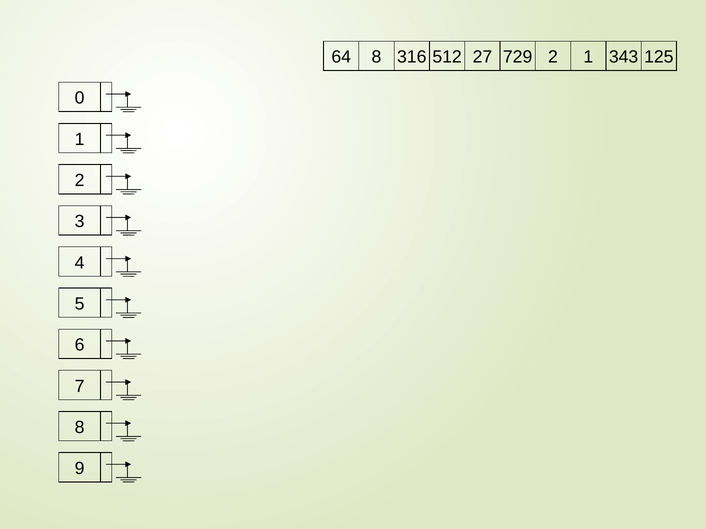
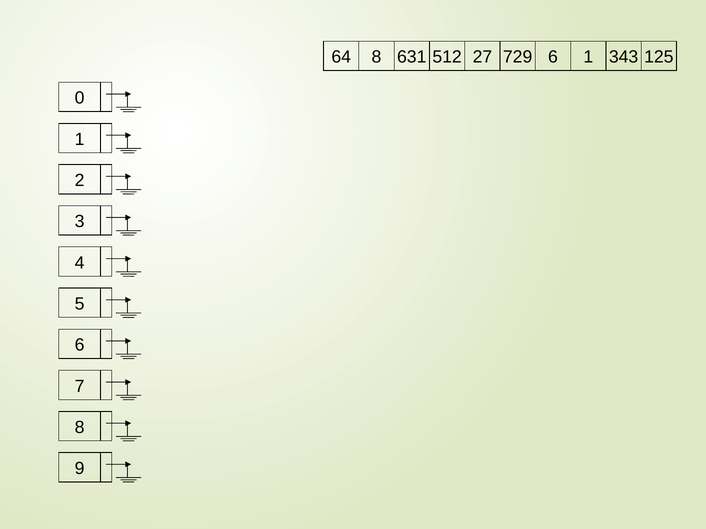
316: 316 -> 631 (412, 57)
729 2: 2 -> 6 (553, 57)
